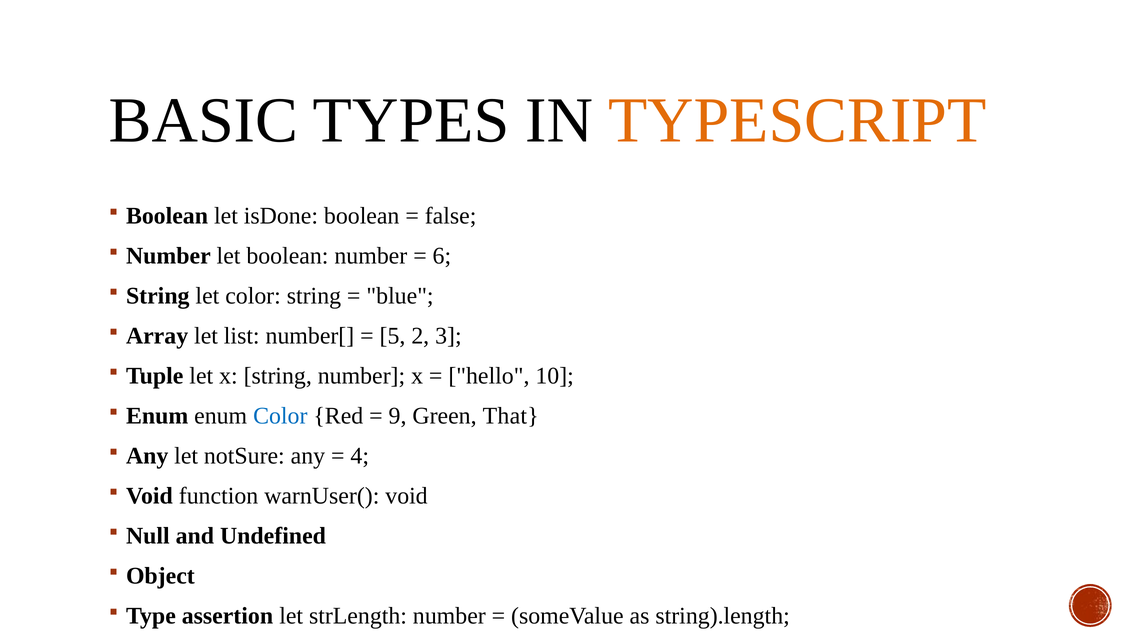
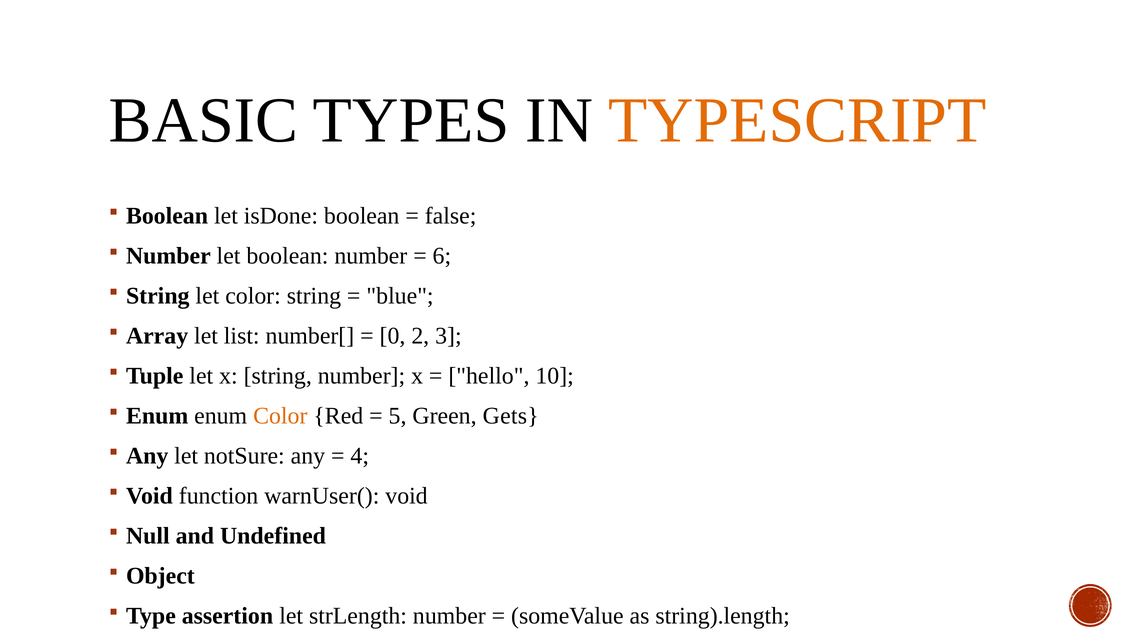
5: 5 -> 0 (392, 336)
Color colour: blue -> orange (280, 416)
9: 9 -> 5 (398, 416)
That: That -> Gets (511, 416)
